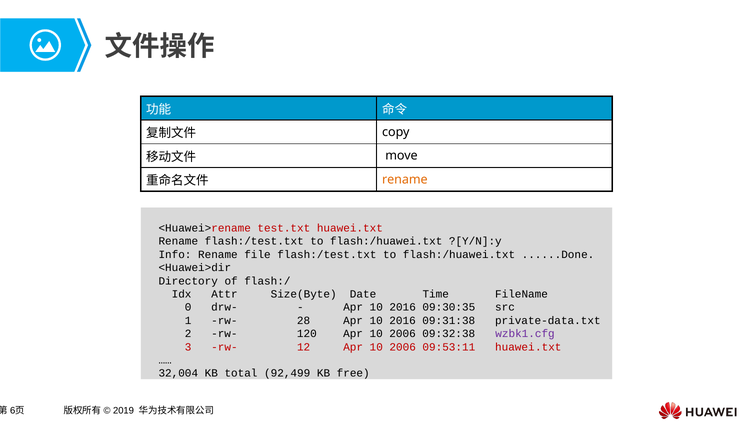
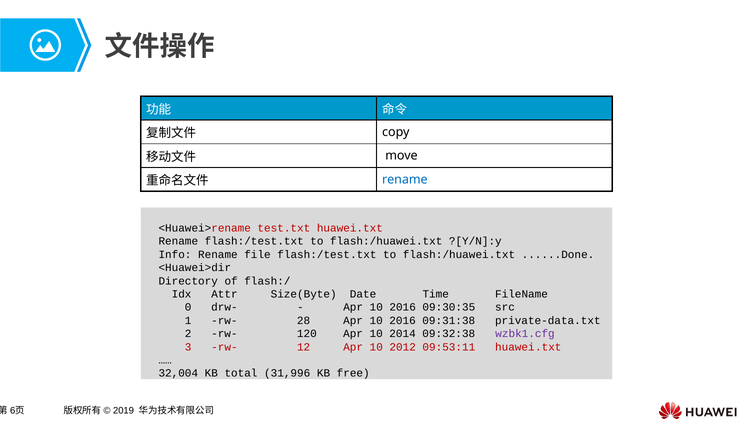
rename colour: orange -> blue (405, 179)
120 Apr 10 2006: 2006 -> 2014 (403, 333)
12 Apr 10 2006: 2006 -> 2012 (403, 347)
92,499: 92,499 -> 31,996 (287, 373)
